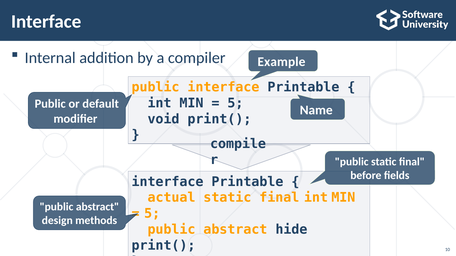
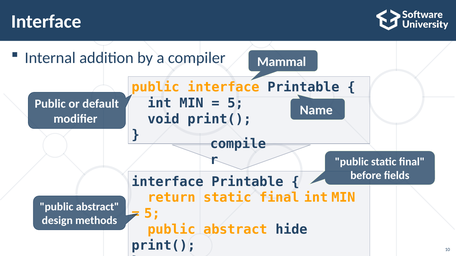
Example: Example -> Mammal (282, 62)
actual: actual -> return (171, 198)
